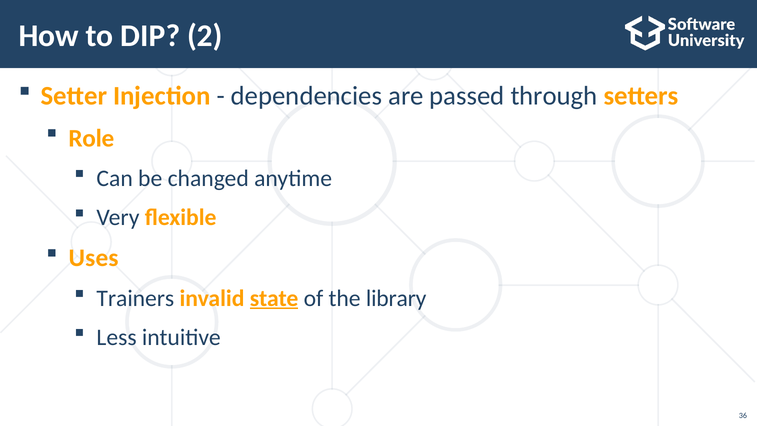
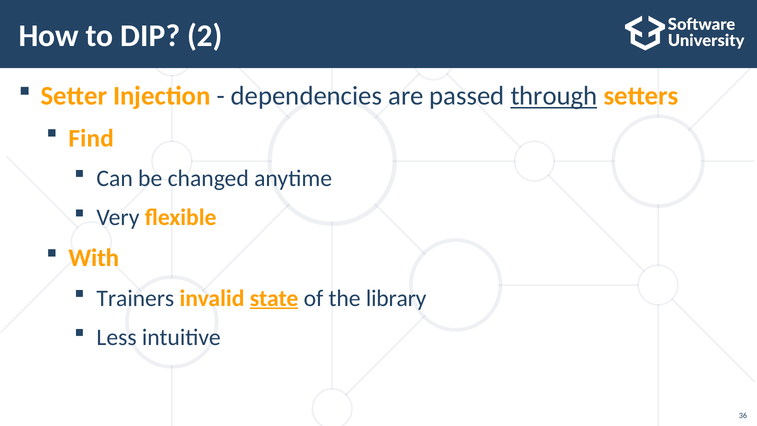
through underline: none -> present (554, 96)
Role: Role -> Find (91, 138)
Uses: Uses -> With (94, 258)
